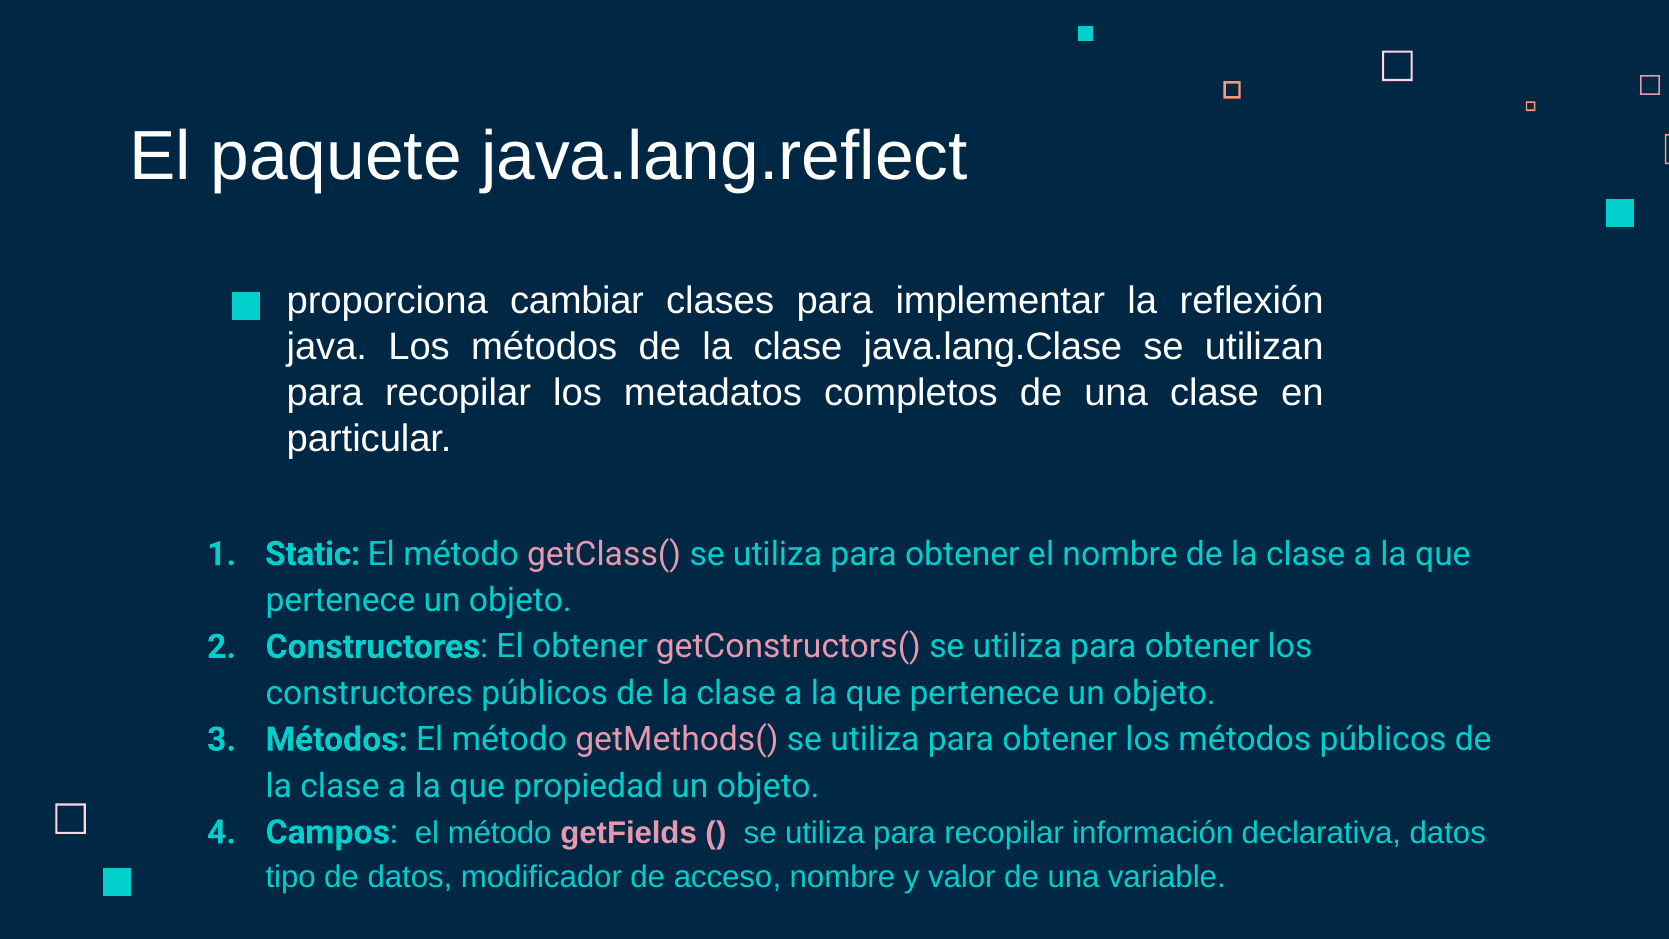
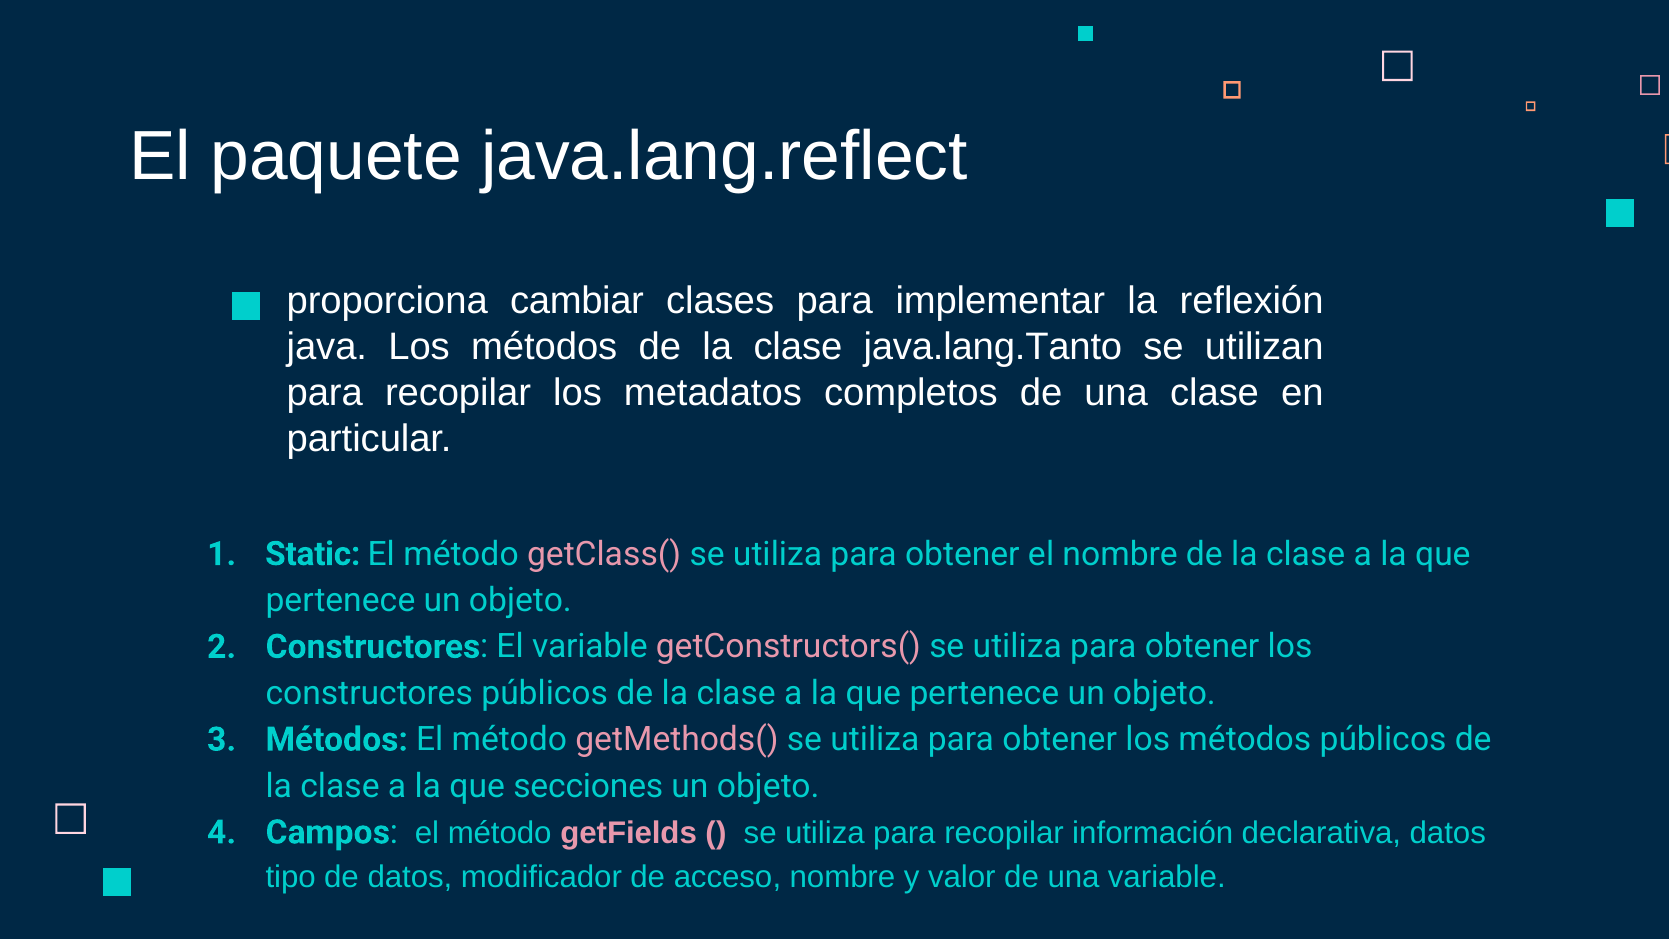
java.lang.Clase: java.lang.Clase -> java.lang.Tanto (993, 347)
El obtener: obtener -> variable (590, 647)
propiedad: propiedad -> secciones (588, 786)
